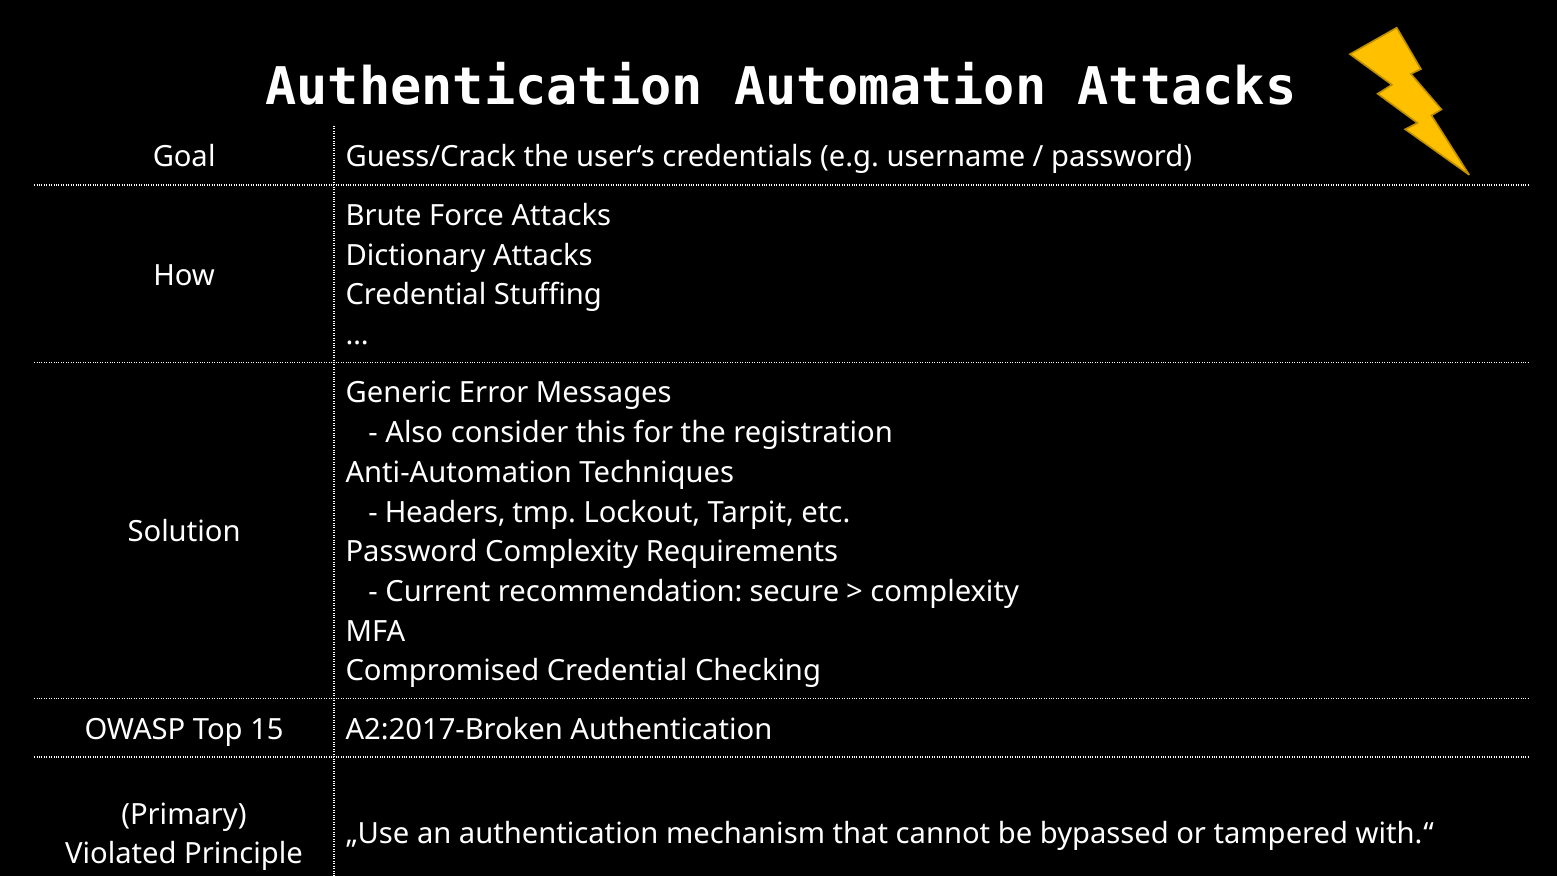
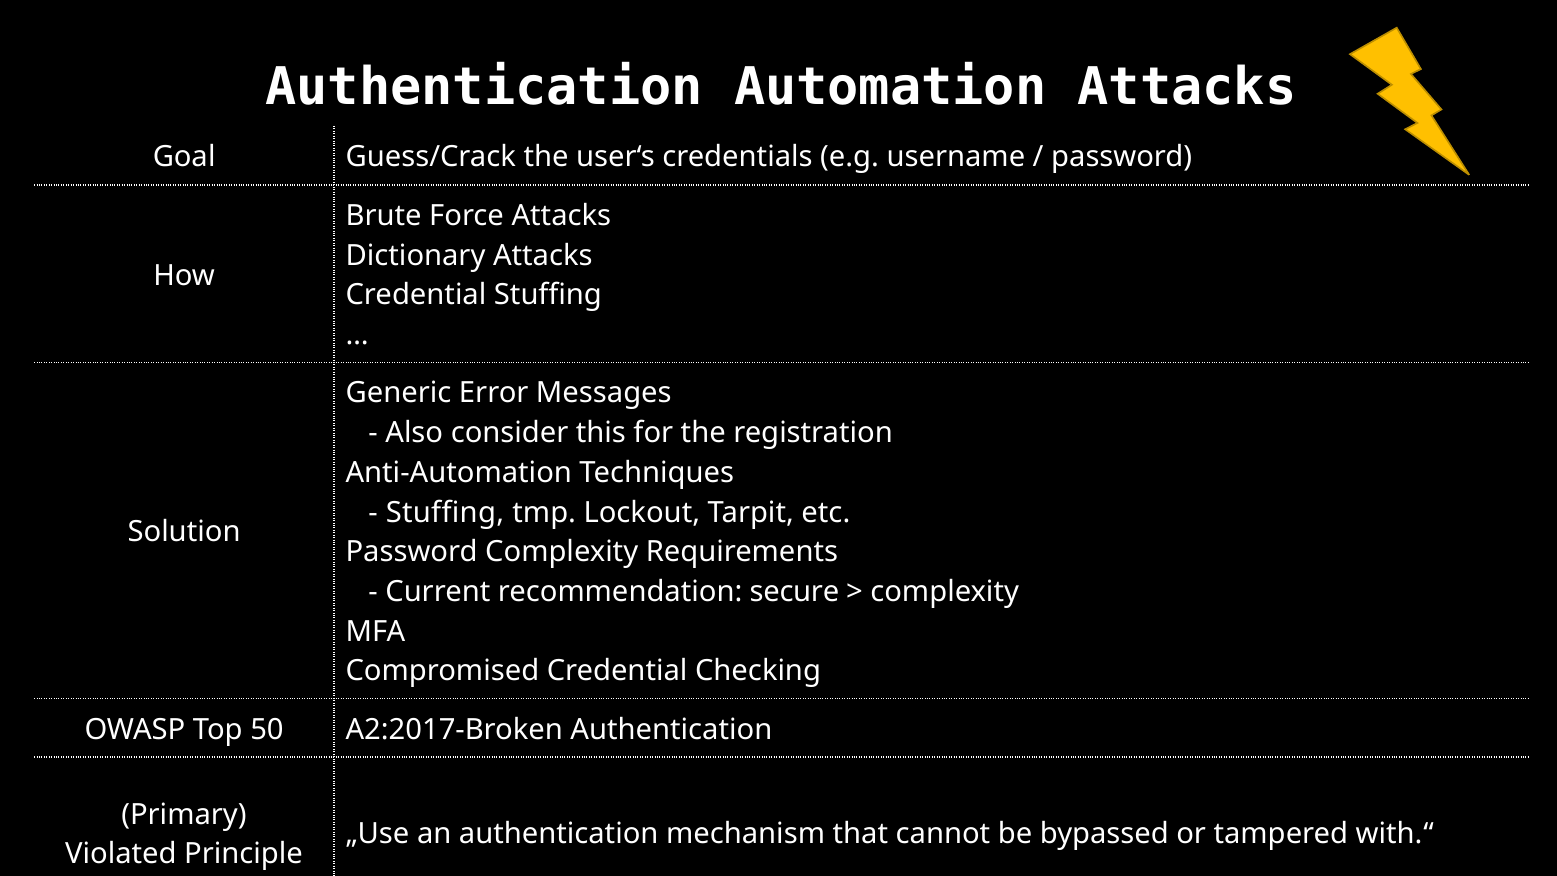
Headers: Headers -> Stuffing (445, 512)
15: 15 -> 50 (267, 729)
